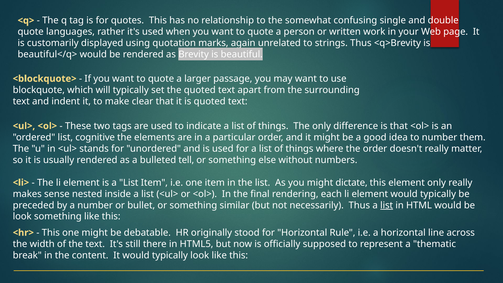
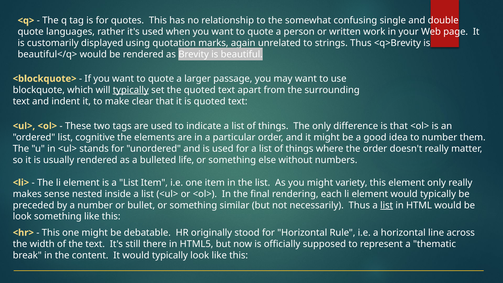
typically underline: none -> present (131, 90)
tell: tell -> life (186, 160)
dictate: dictate -> variety (352, 183)
